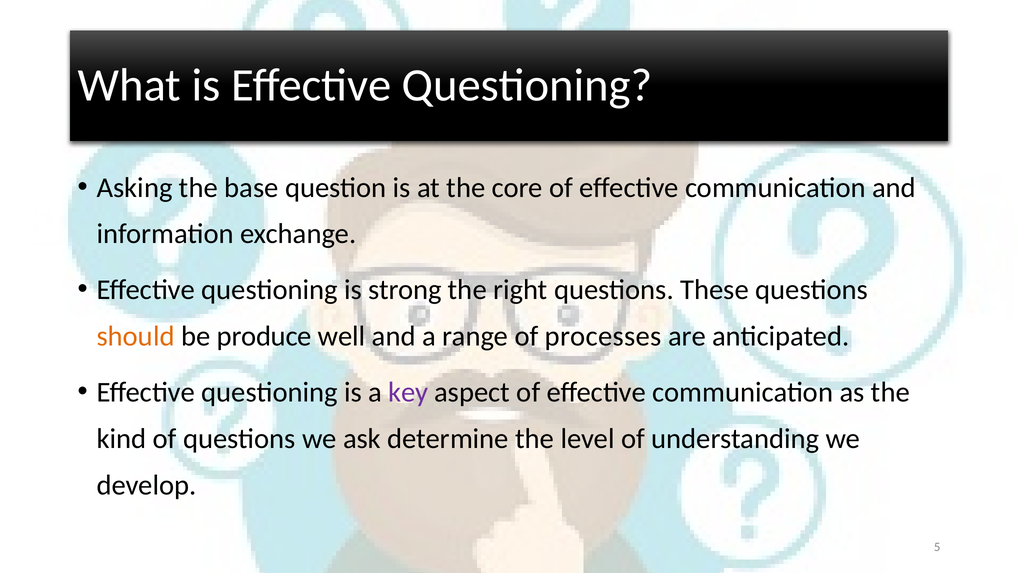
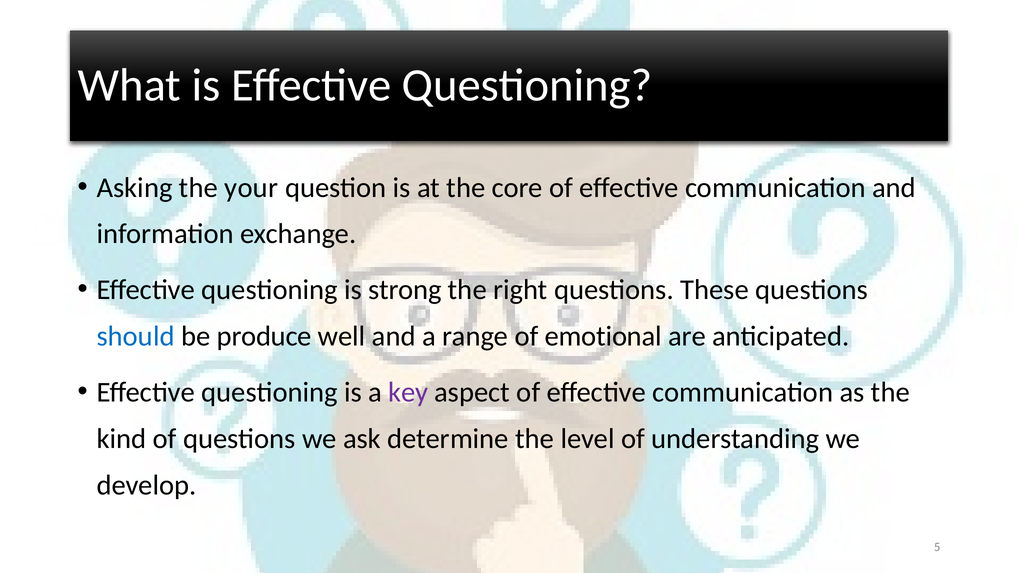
base: base -> your (251, 187)
should colour: orange -> blue (136, 336)
processes: processes -> emotional (603, 336)
